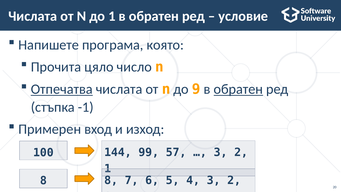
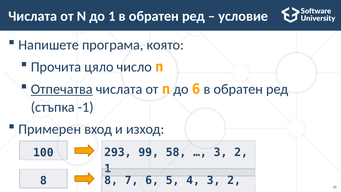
до 9: 9 -> 6 (196, 89)
обратен underline: present -> none (238, 89)
144: 144 -> 293 (118, 152)
57: 57 -> 58 (176, 152)
